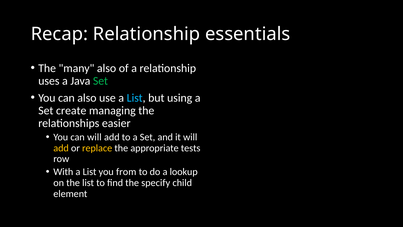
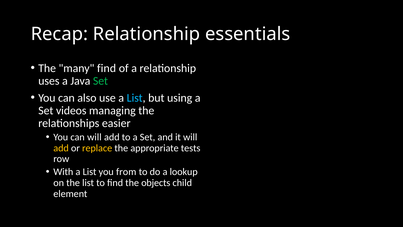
many also: also -> find (107, 68)
create: create -> videos (71, 110)
specify: specify -> objects (156, 183)
